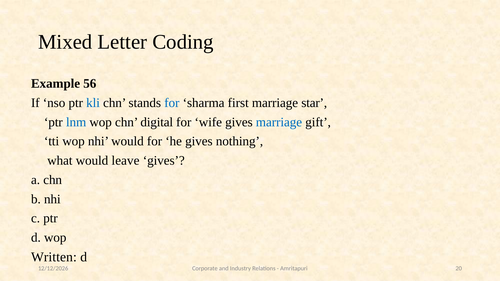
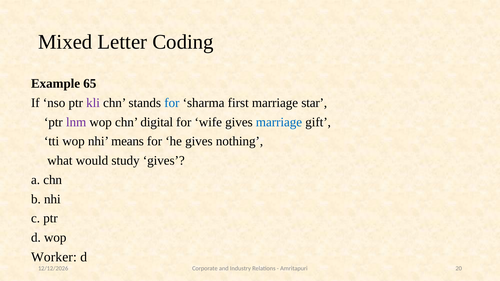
56: 56 -> 65 (90, 84)
kli colour: blue -> purple (93, 103)
lnm colour: blue -> purple (76, 122)
nhi would: would -> means (128, 141)
leave: leave -> study (126, 161)
Written: Written -> Worker (54, 257)
